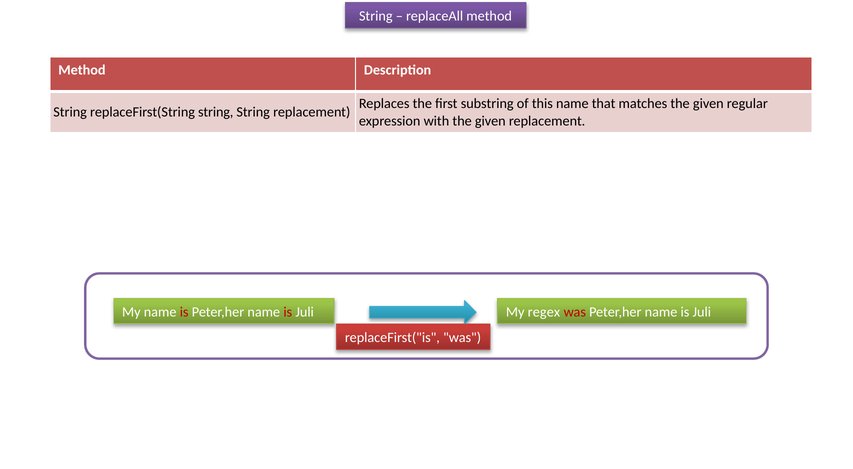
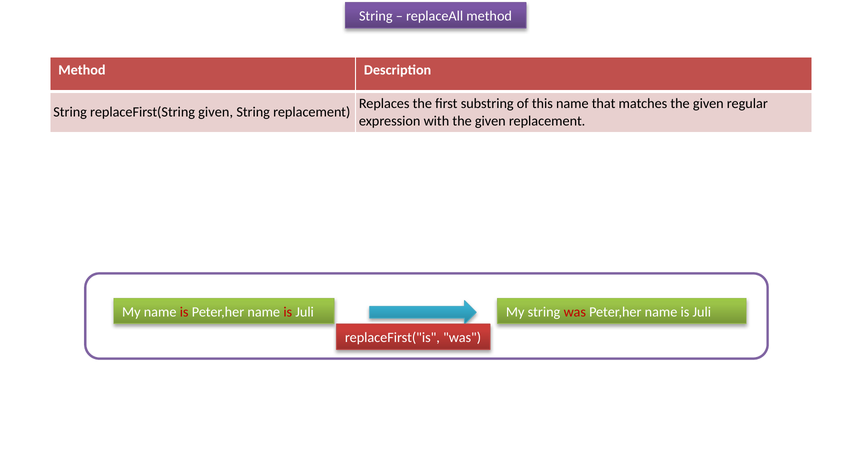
replaceFirst(String string: string -> given (216, 112)
My regex: regex -> string (544, 312)
